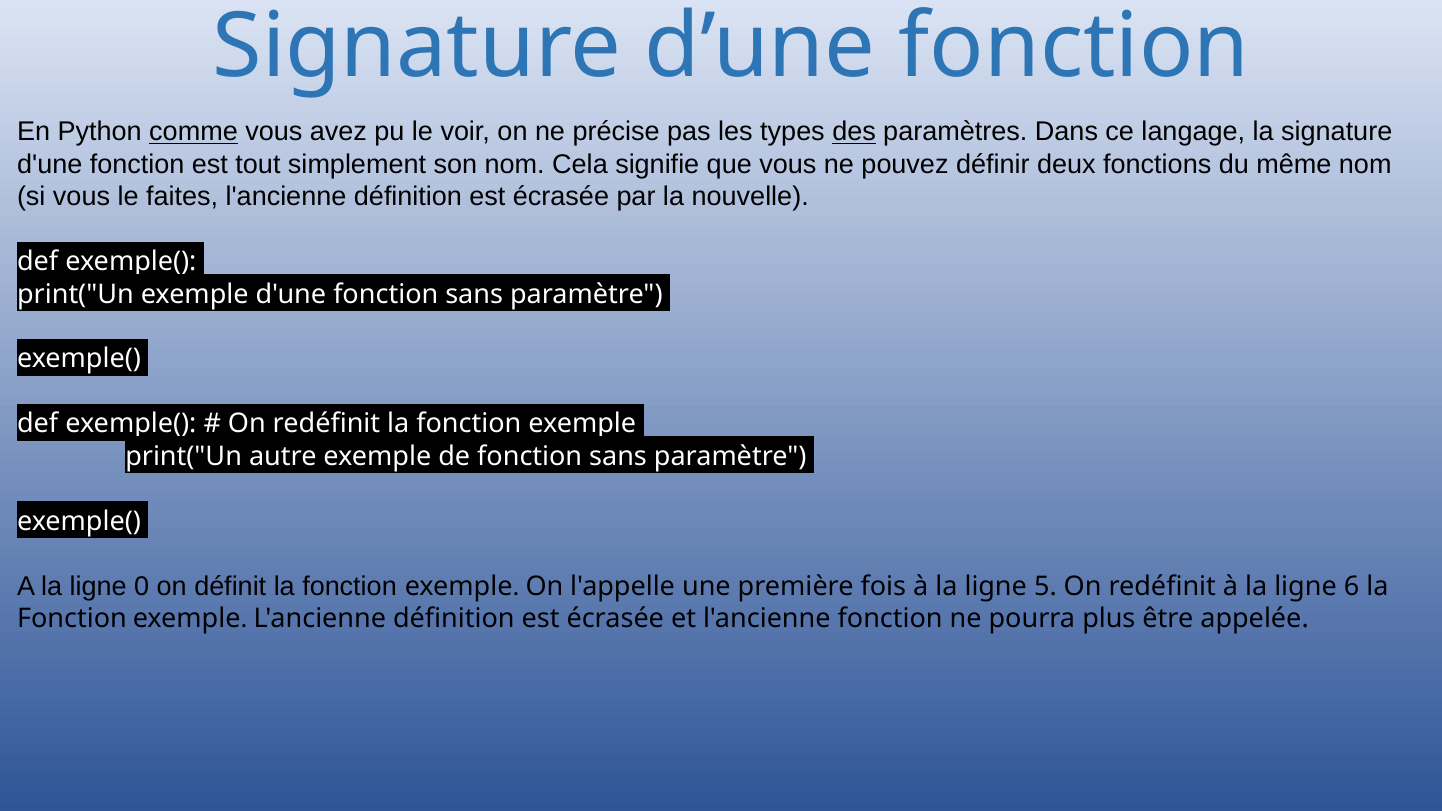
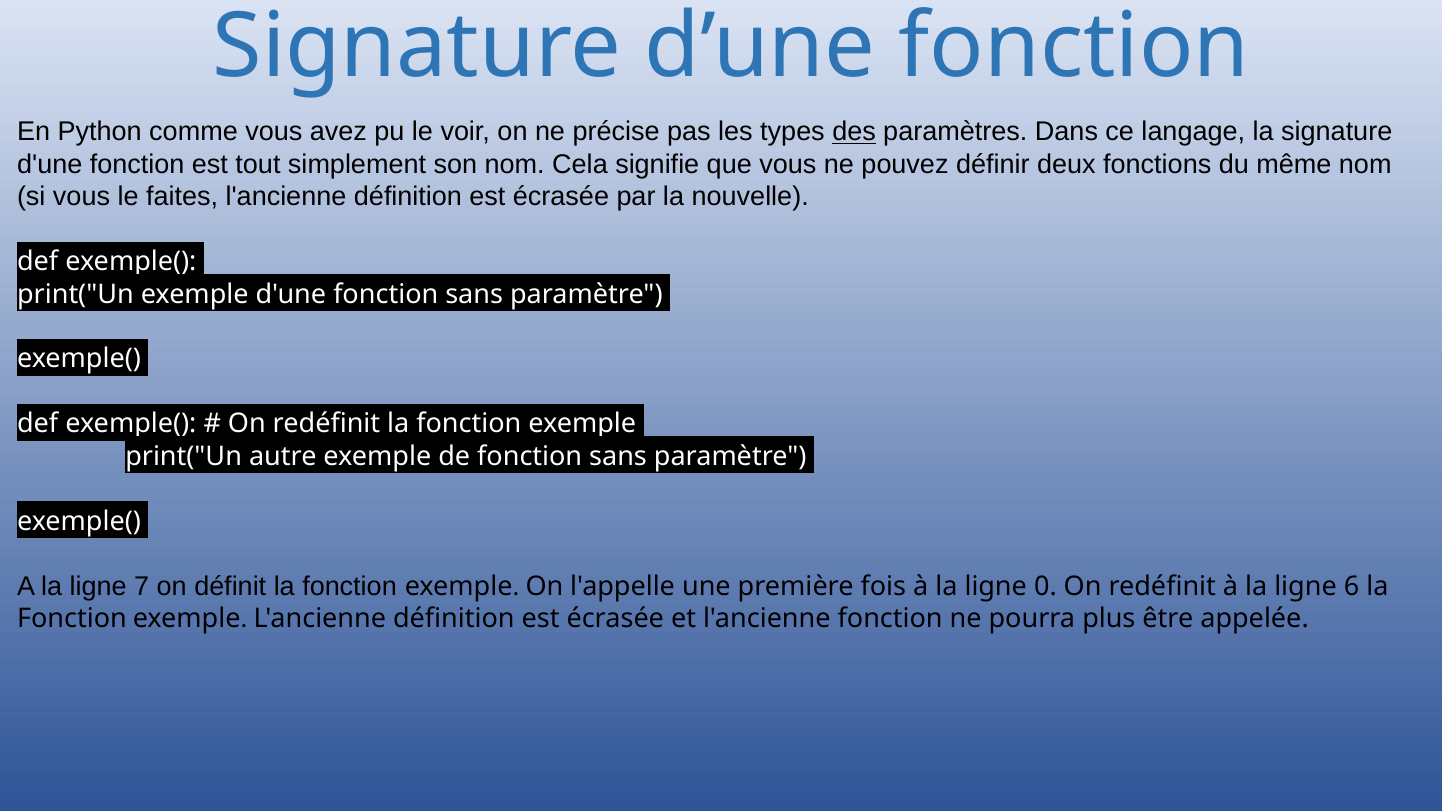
comme underline: present -> none (194, 132)
0: 0 -> 7 (142, 586)
5: 5 -> 0 (1045, 586)
